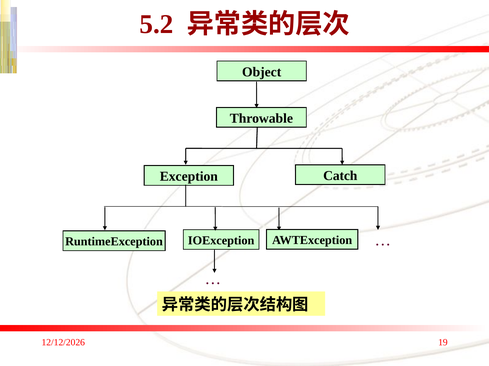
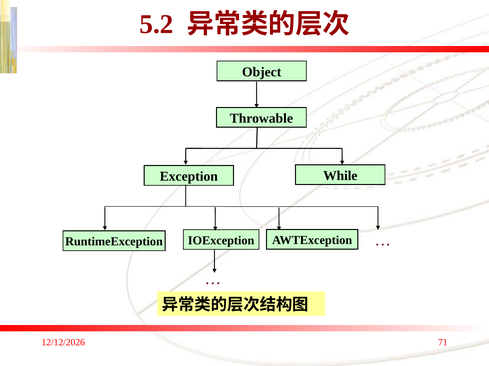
Catch: Catch -> While (340, 176)
19: 19 -> 71 (443, 343)
